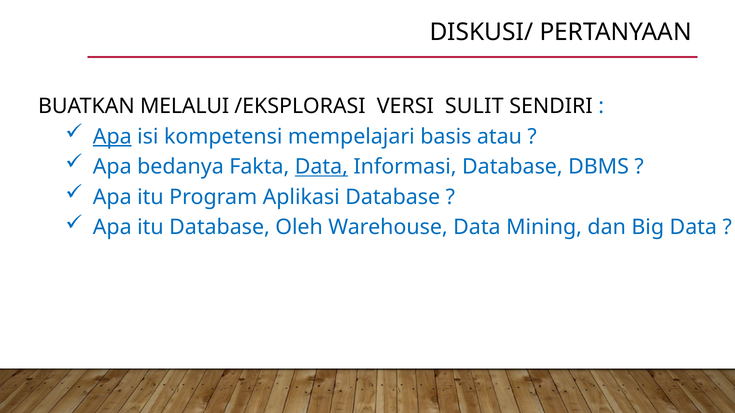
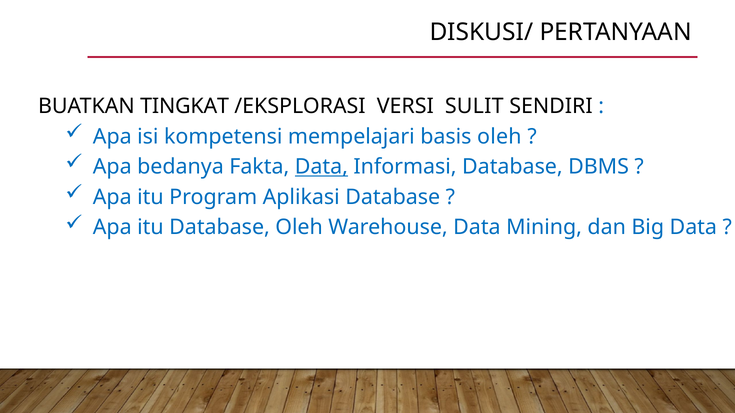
MELALUI: MELALUI -> TINGKAT (185, 106)
Apa underline: present -> none (112, 137)
basis atau: atau -> oleh (499, 137)
